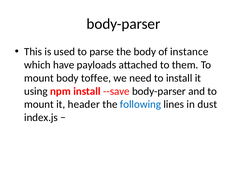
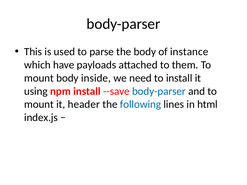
toffee: toffee -> inside (96, 78)
body-parser colour: black -> blue (159, 91)
dust: dust -> html (207, 105)
